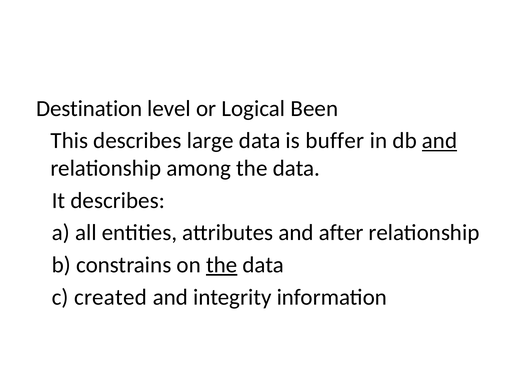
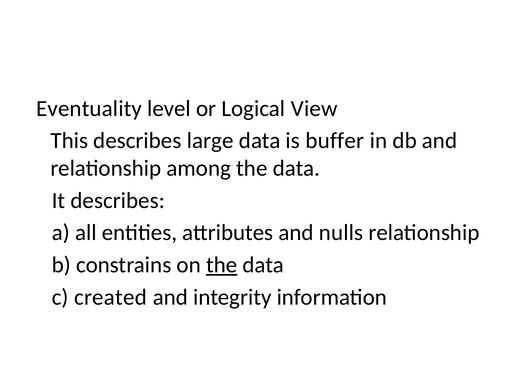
Destination: Destination -> Eventuality (89, 109)
Been: Been -> View (314, 109)
and underline: present -> none (440, 141)
after: after -> nulls (341, 233)
